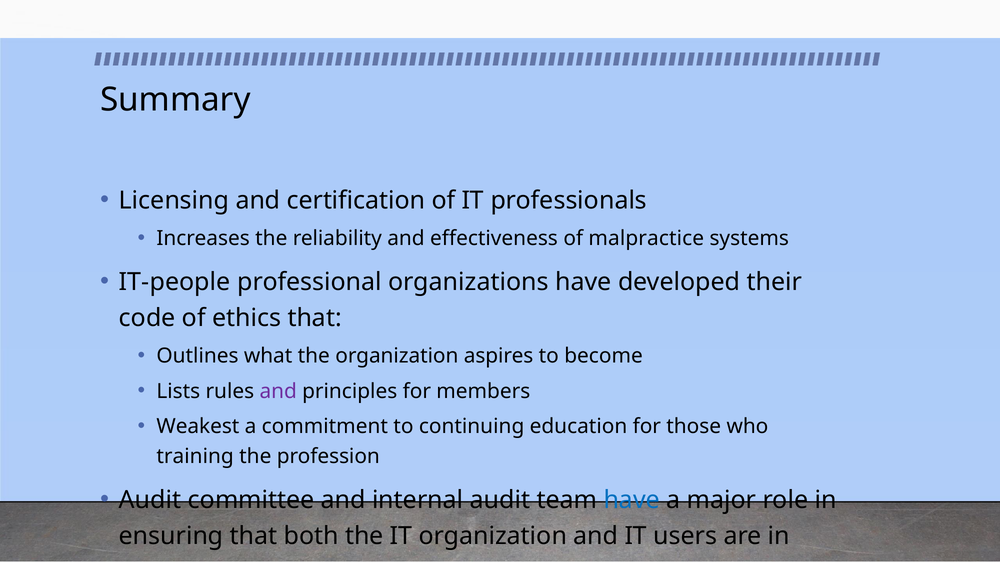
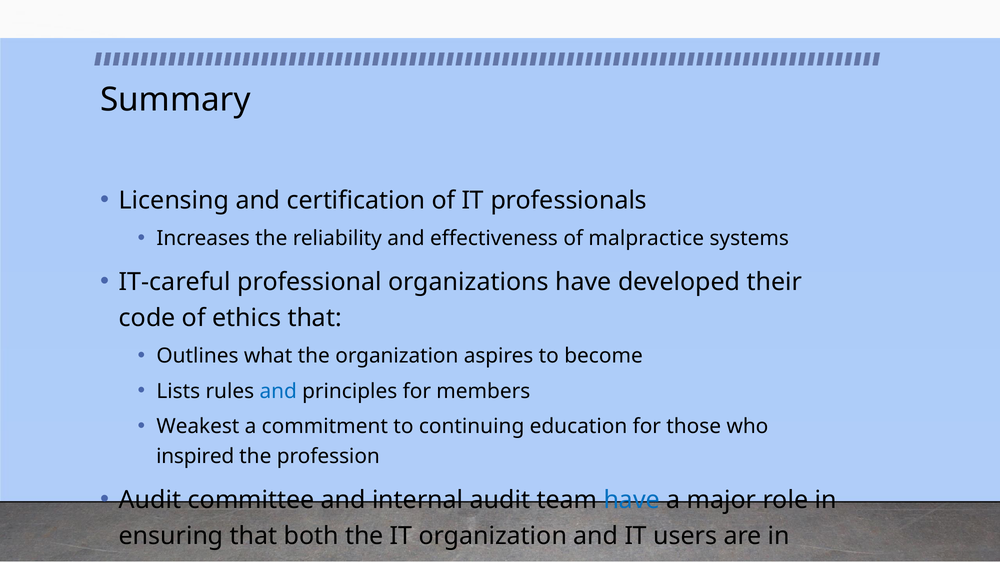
IT-people: IT-people -> IT-careful (175, 282)
and colour: purple -> blue (278, 392)
training: training -> inspired (195, 457)
